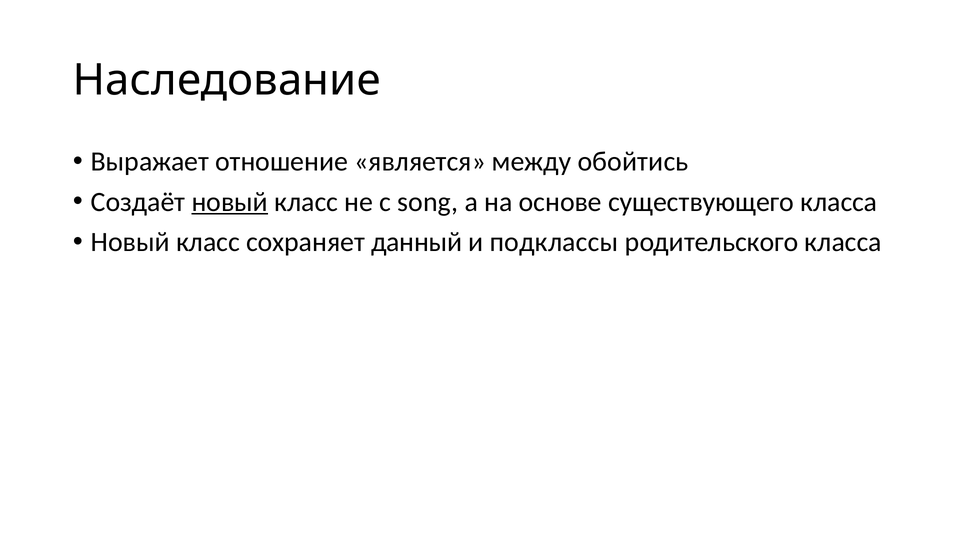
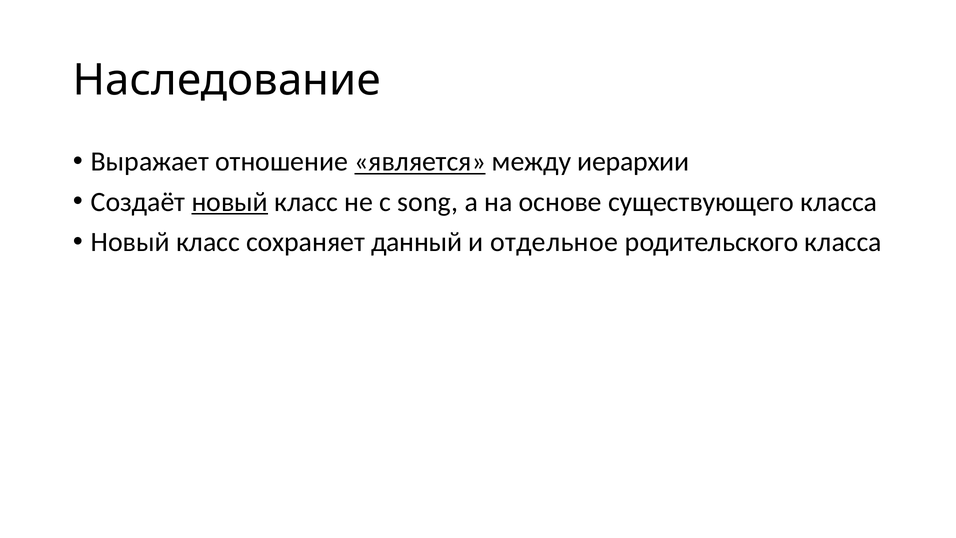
является underline: none -> present (420, 162)
обойтись: обойтись -> иерархии (633, 162)
подклассы: подклассы -> отдельное (554, 242)
